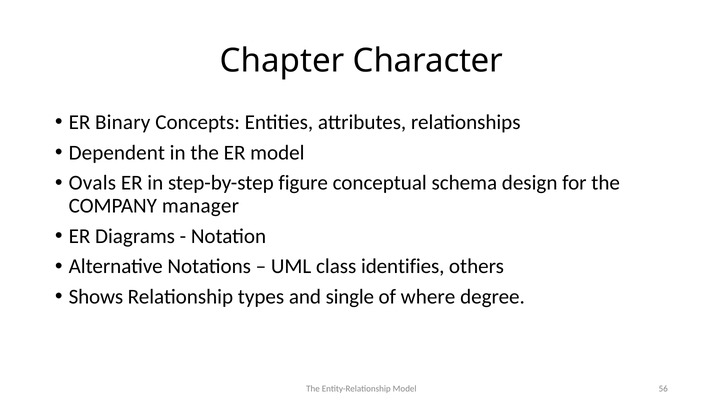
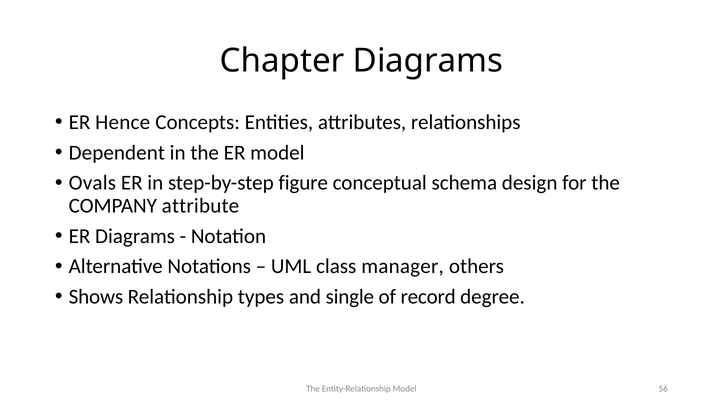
Chapter Character: Character -> Diagrams (428, 61)
Binary: Binary -> Hence (123, 122)
manager: manager -> attribute (200, 206)
identifies: identifies -> manager (403, 266)
where: where -> record (428, 297)
